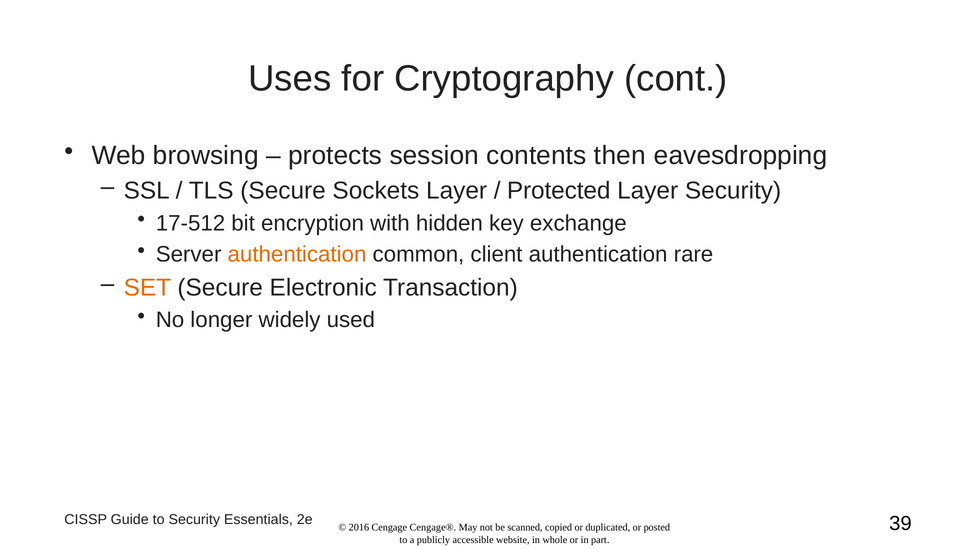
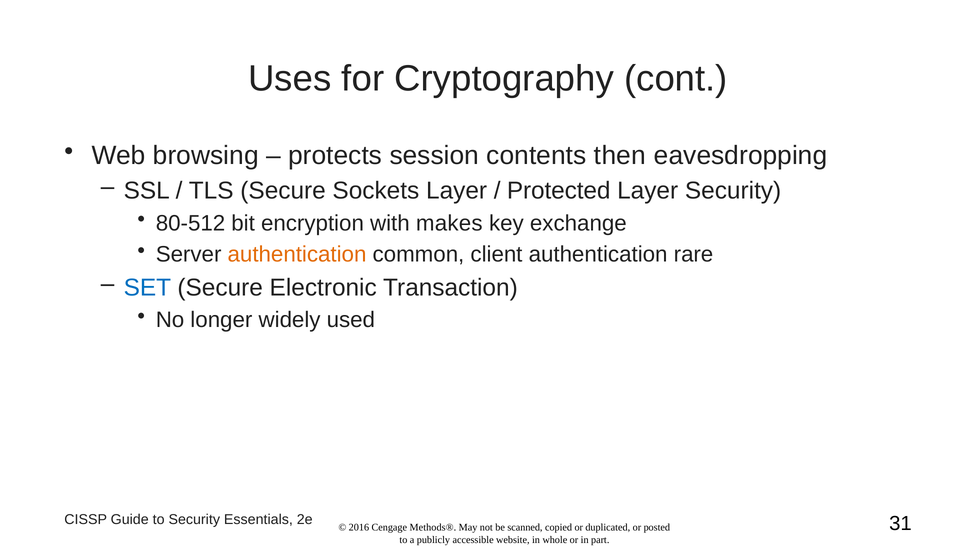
17-512: 17-512 -> 80-512 (191, 223)
hidden: hidden -> makes (449, 223)
SET colour: orange -> blue (147, 288)
39: 39 -> 31 (900, 524)
Cengage®: Cengage® -> Methods® (433, 527)
